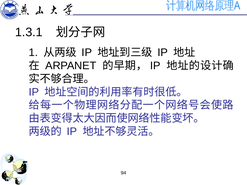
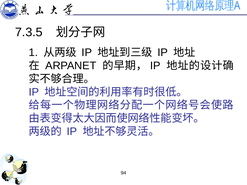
1.3.1: 1.3.1 -> 7.3.5 (29, 32)
